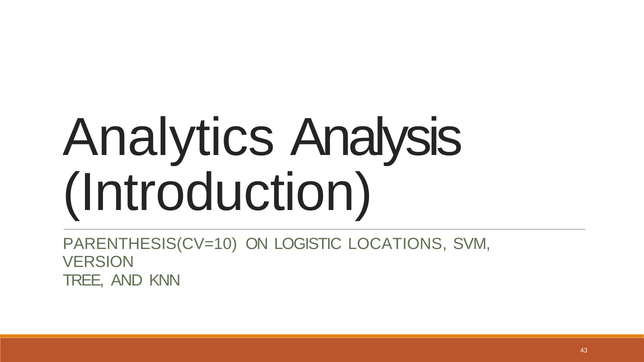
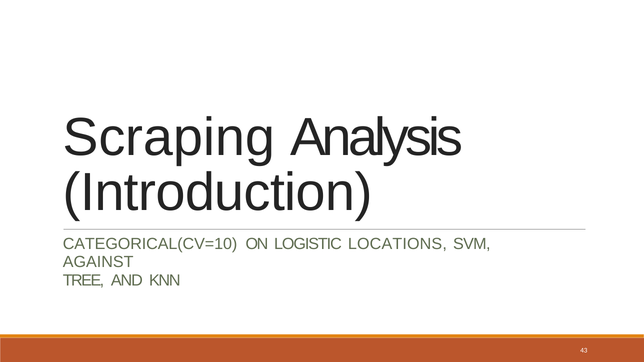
Analytics: Analytics -> Scraping (169, 138)
PARENTHESIS(CV=10: PARENTHESIS(CV=10 -> CATEGORICAL(CV=10 (150, 244)
VERSION: VERSION -> AGAINST (98, 262)
